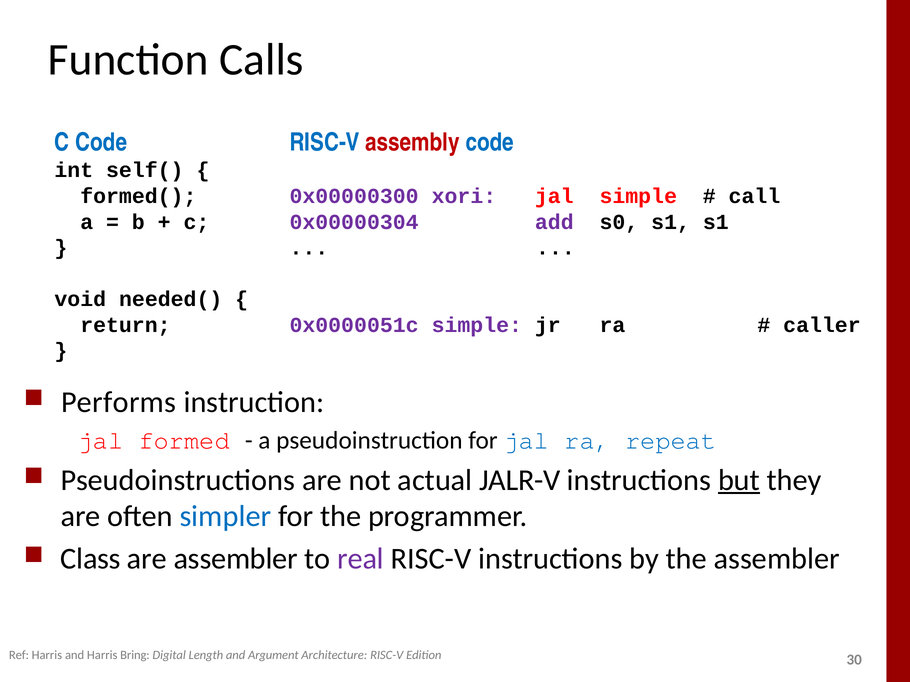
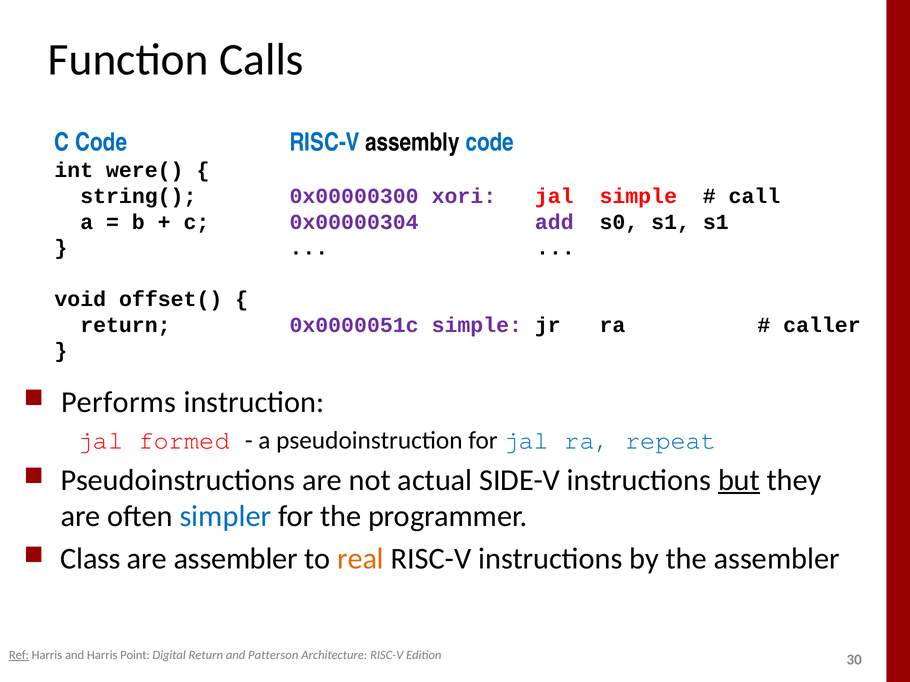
assembly colour: red -> black (412, 143)
self(: self( -> were( (145, 171)
formed(: formed( -> string( (138, 196)
needed(: needed( -> offset( (171, 300)
JALR-V: JALR-V -> SIDE-V (520, 480)
real colour: purple -> orange (360, 559)
Ref underline: none -> present (19, 656)
Bring: Bring -> Point (135, 656)
Digital Length: Length -> Return (206, 656)
Argument: Argument -> Patterson (273, 656)
